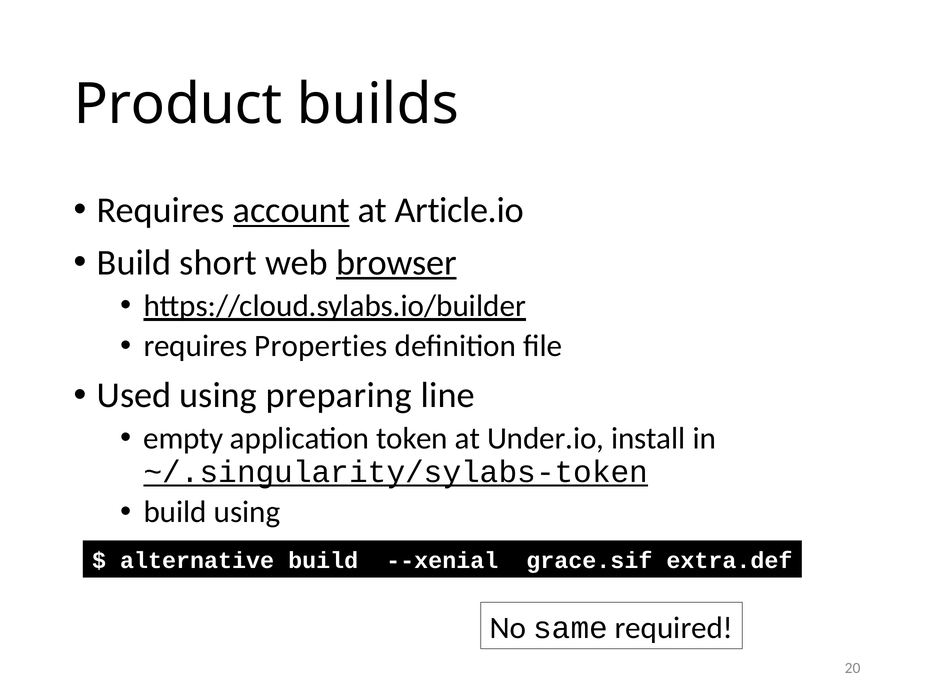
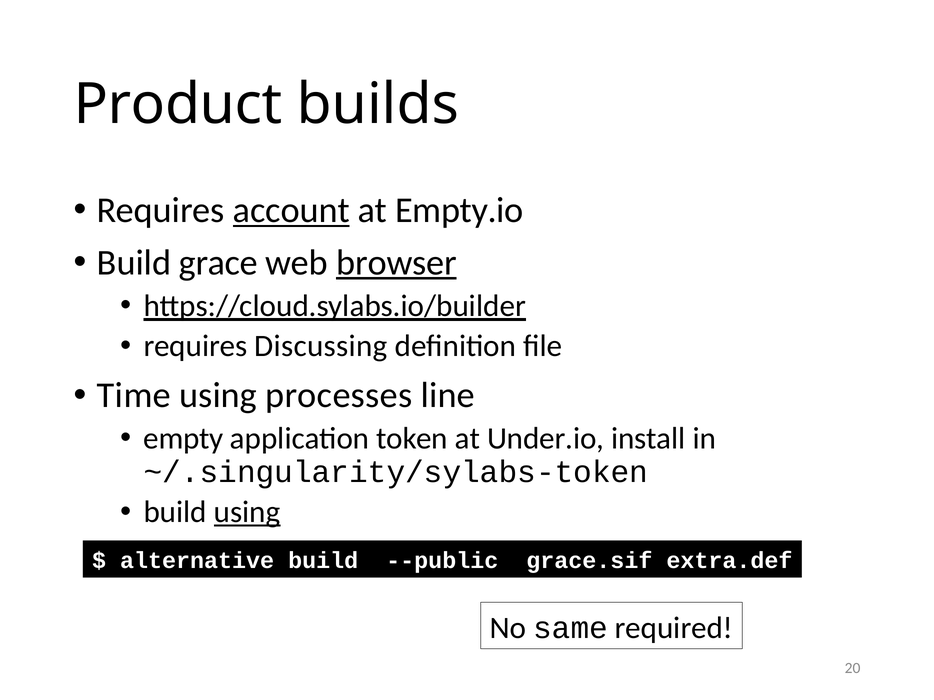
Article.io: Article.io -> Empty.io (459, 211)
short: short -> grace (218, 263)
Properties: Properties -> Discussing (321, 346)
Used: Used -> Time (134, 396)
preparing: preparing -> processes (339, 396)
~/.singularity/sylabs-token underline: present -> none (396, 472)
using underline: none -> present (247, 512)
--xenial: --xenial -> --public (442, 561)
